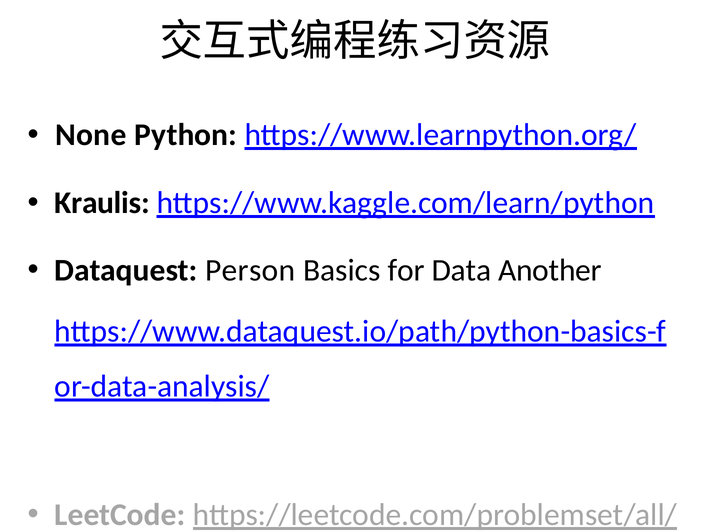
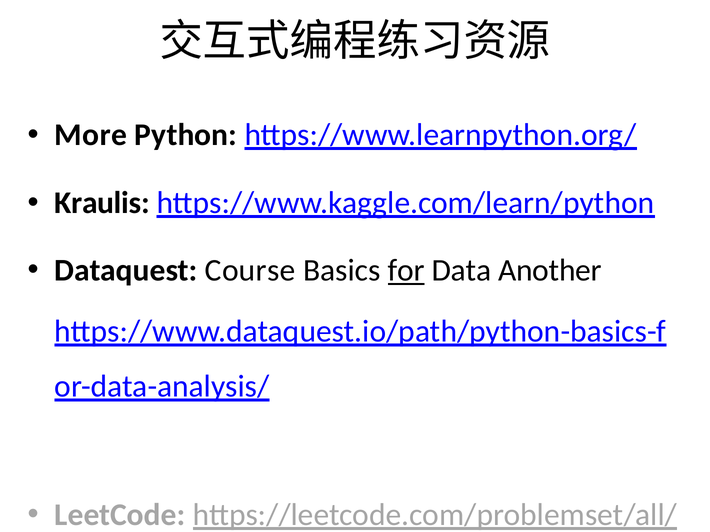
None: None -> More (91, 135)
Person: Person -> Course (250, 271)
for underline: none -> present (406, 271)
